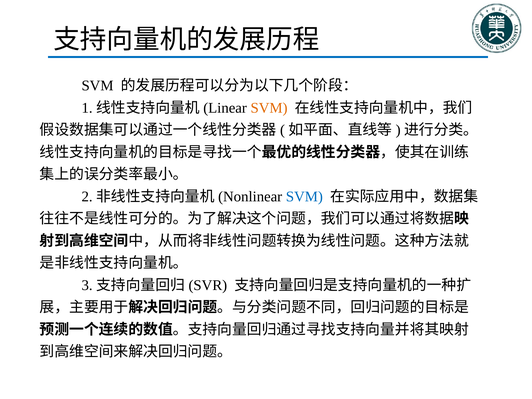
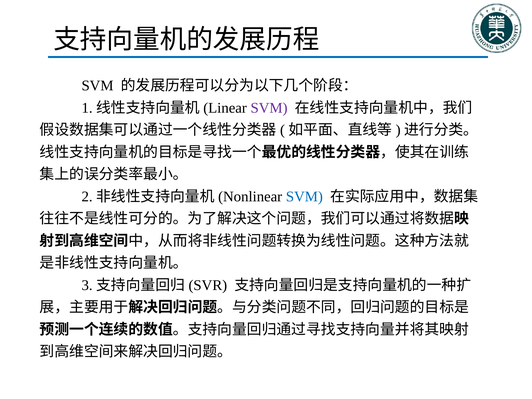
SVM colour: orange -> purple (269, 108)
